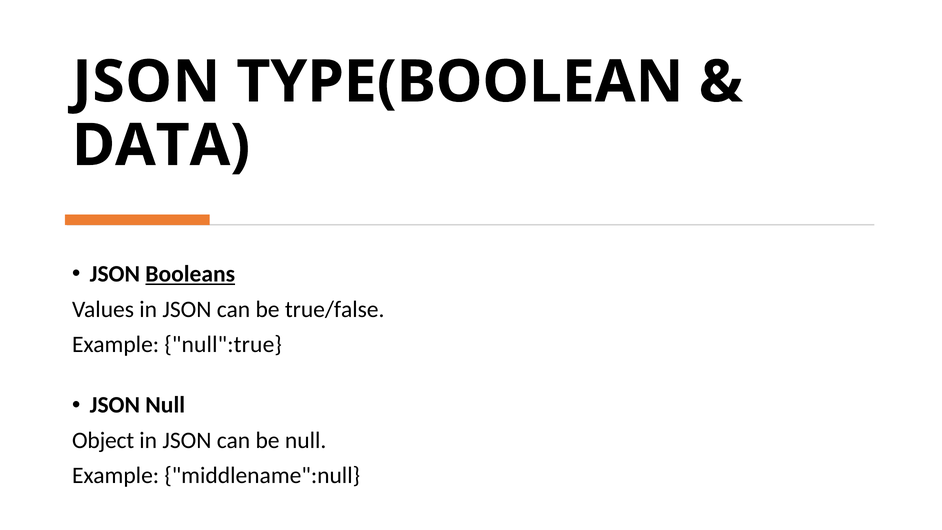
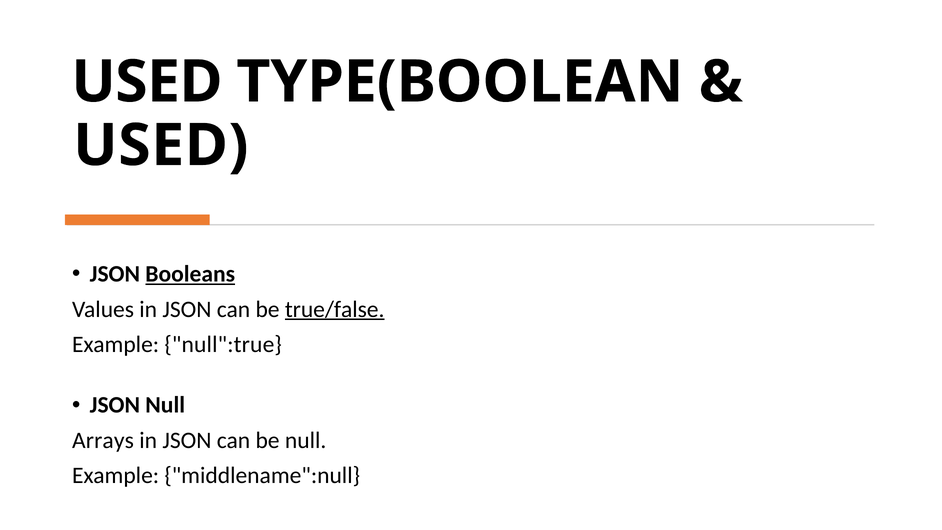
JSON: JSON -> USED (147, 82)
DATA: DATA -> USED (161, 146)
true/false underline: none -> present (335, 309)
Object: Object -> Arrays (103, 440)
